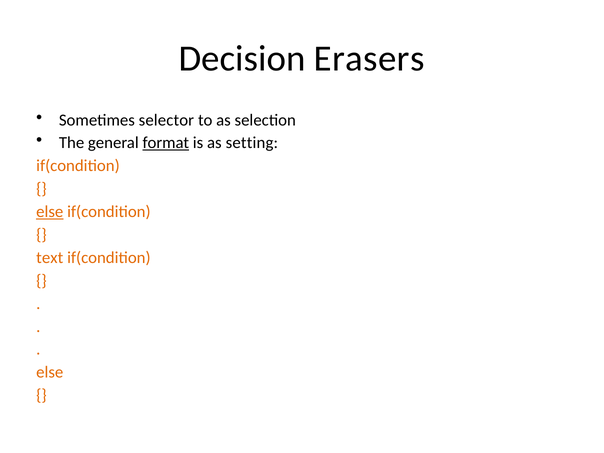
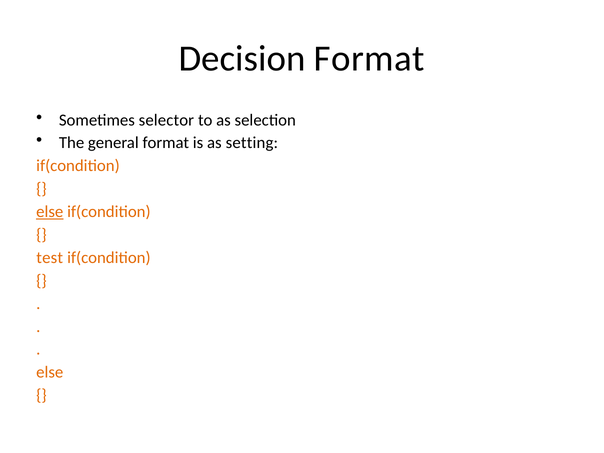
Decision Erasers: Erasers -> Format (369, 58)
format underline: present -> none (166, 143)
text: text -> test (50, 258)
